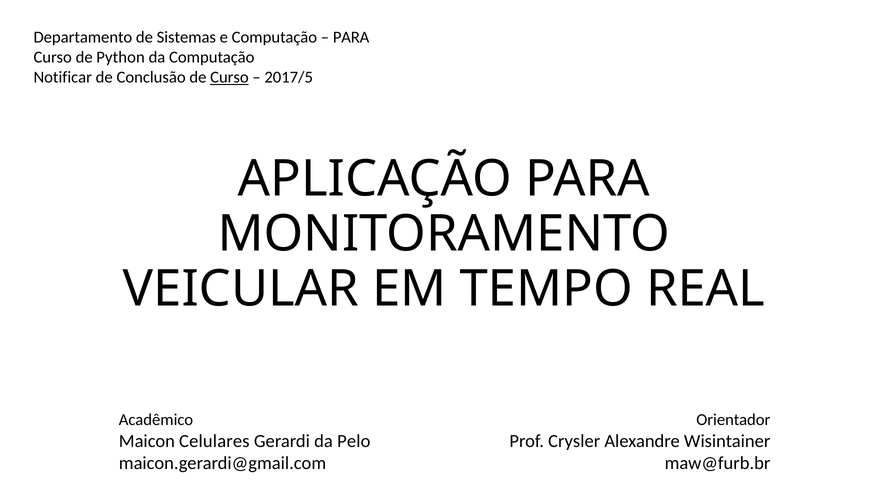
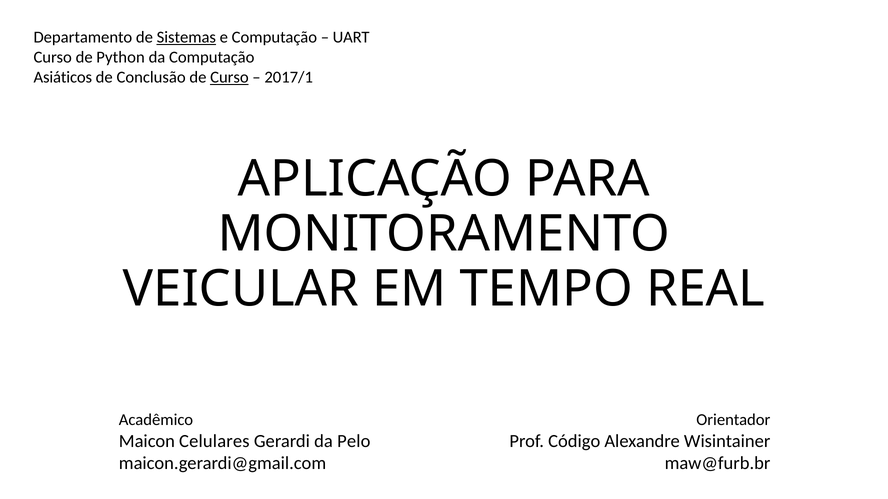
Sistemas underline: none -> present (186, 37)
PARA: PARA -> UART (351, 37)
Notificar: Notificar -> Asiáticos (63, 77)
2017/5: 2017/5 -> 2017/1 (289, 77)
Crysler: Crysler -> Código (574, 441)
